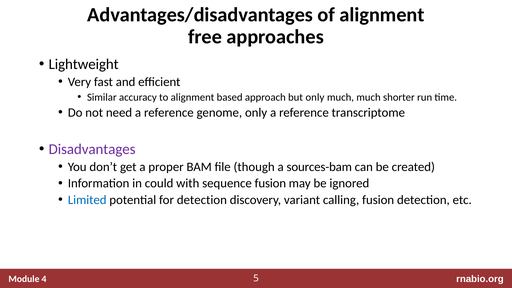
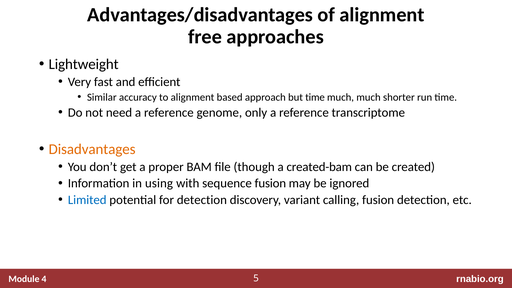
but only: only -> time (315, 97)
Disadvantages colour: purple -> orange (92, 149)
sources-bam: sources-bam -> created-bam (319, 167)
could: could -> using (159, 183)
